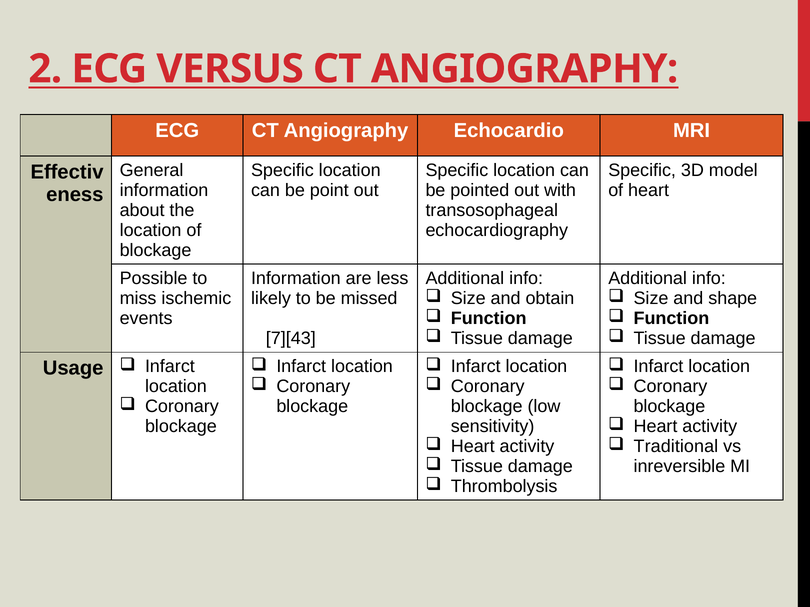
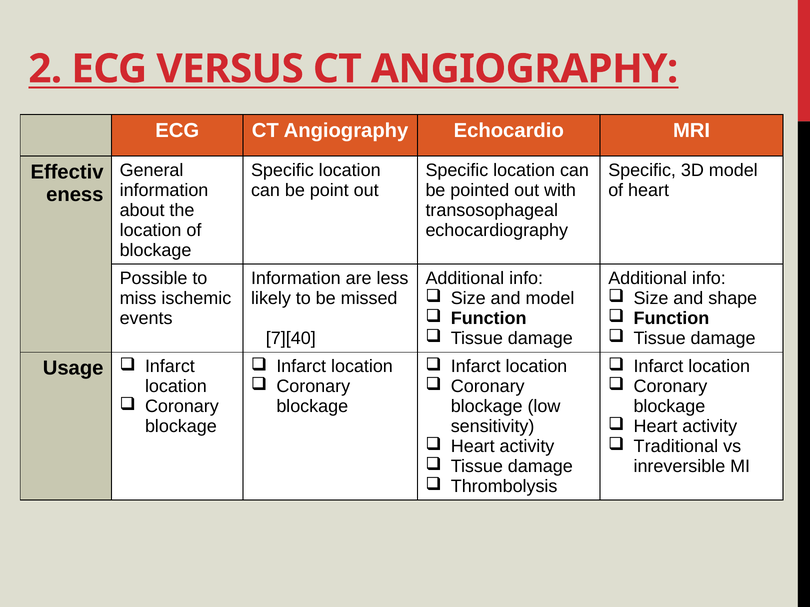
and obtain: obtain -> model (550, 299)
7][43: 7][43 -> 7][40 (291, 339)
